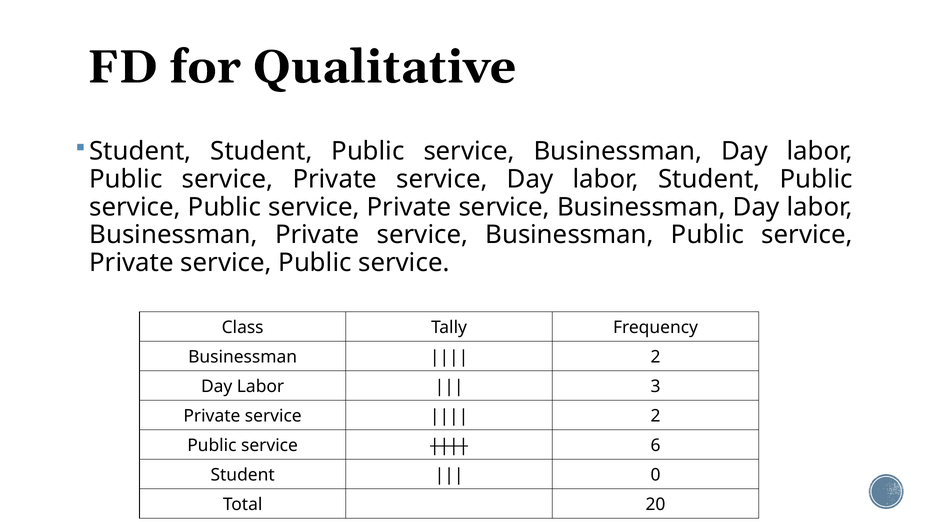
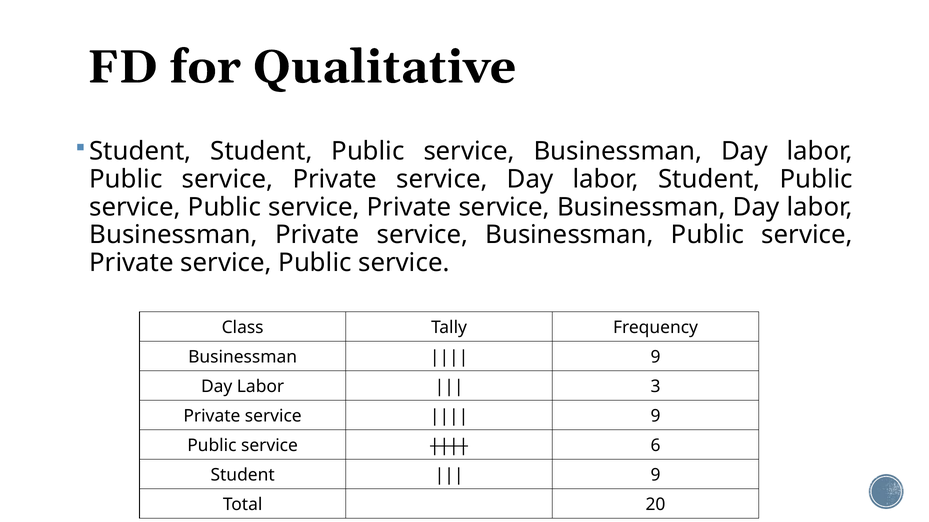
2: 2 -> 9 (656, 357)
2: 2 -> 9 (656, 416)
0: 0 -> 9 (656, 475)
